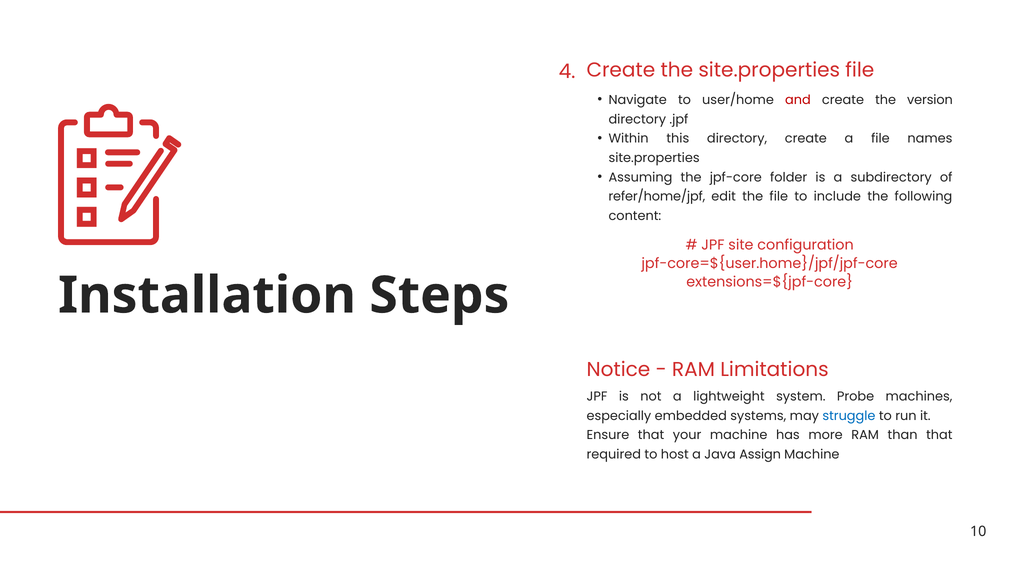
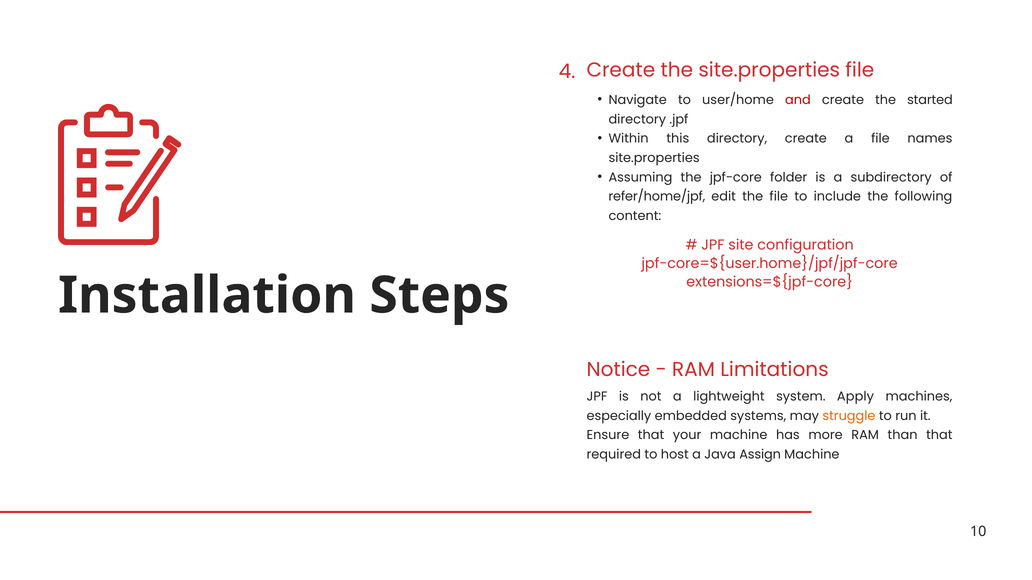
version: version -> started (930, 100)
Probe: Probe -> Apply (855, 397)
struggle colour: blue -> orange (849, 416)
